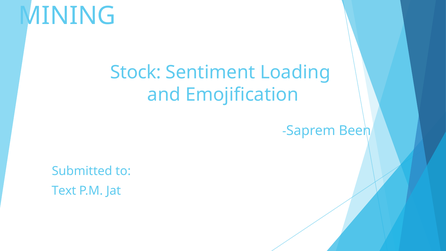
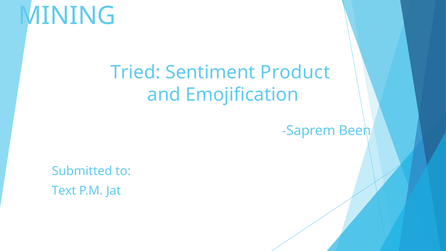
Stock: Stock -> Tried (136, 72)
Loading: Loading -> Product (295, 72)
